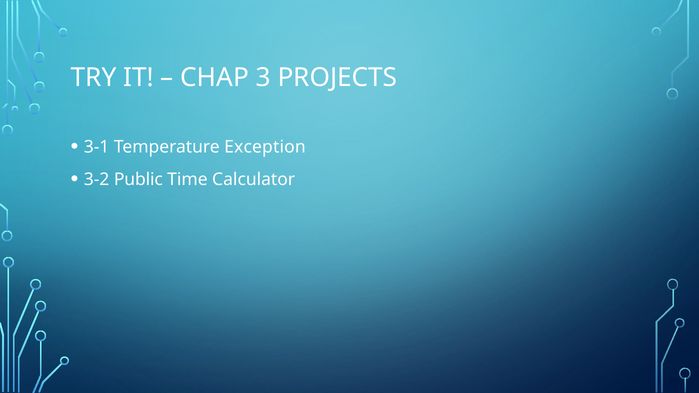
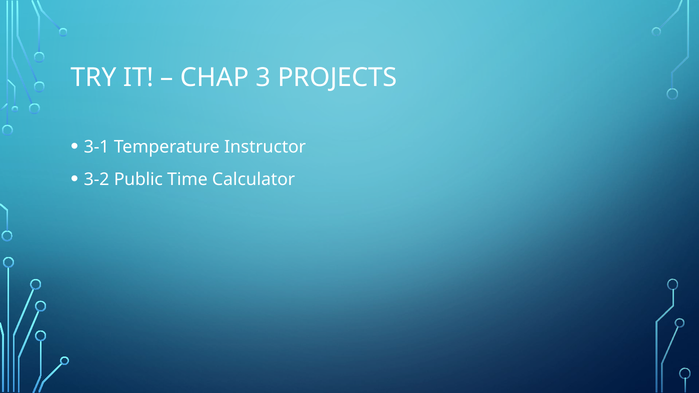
Exception: Exception -> Instructor (265, 147)
